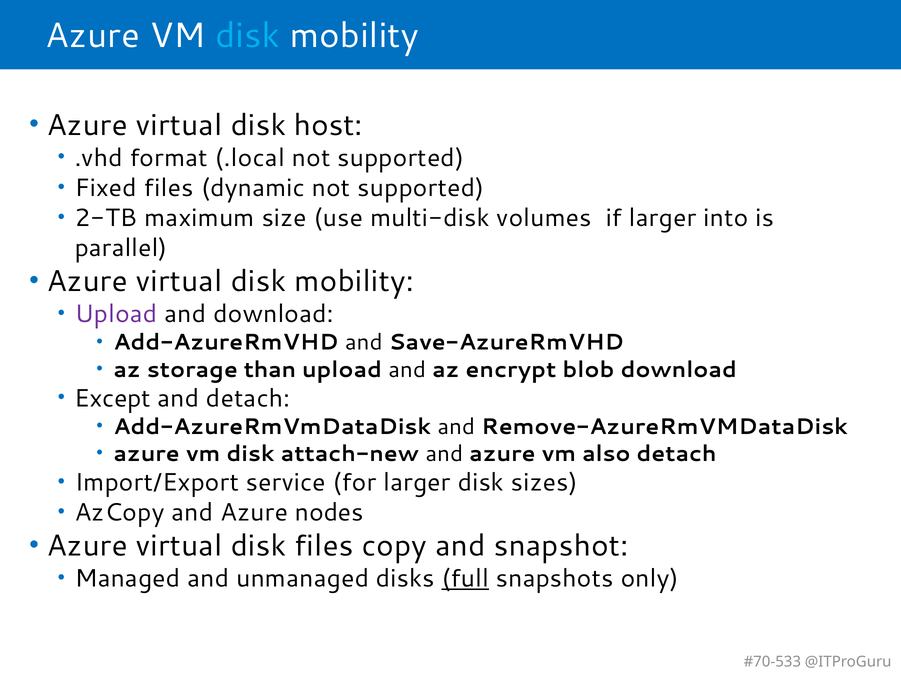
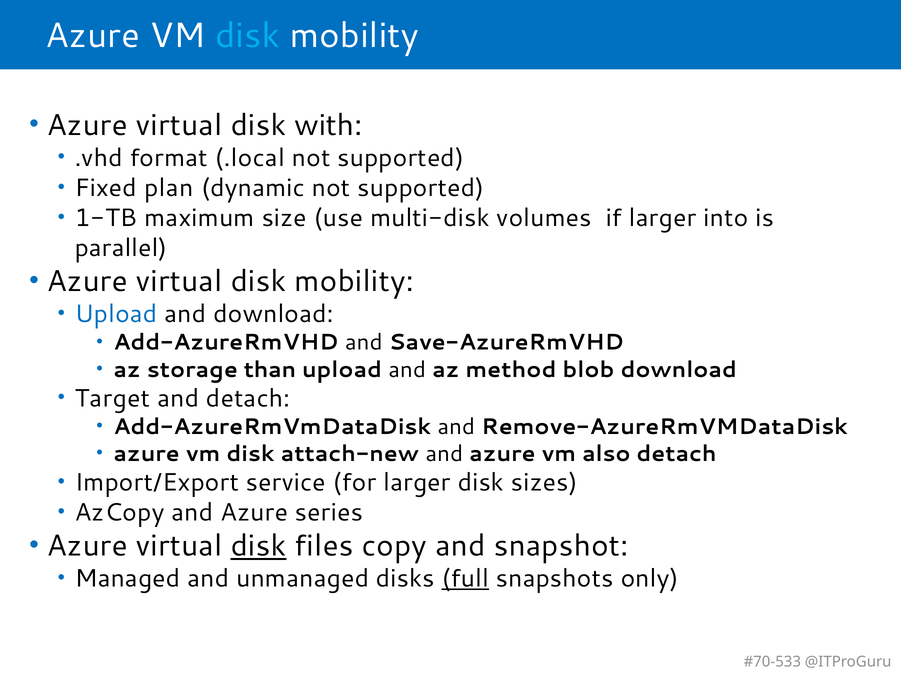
host: host -> with (328, 125)
Fixed files: files -> plan (169, 188)
2-TB: 2-TB -> 1-TB (106, 218)
Upload colour: purple -> blue (116, 314)
encrypt: encrypt -> method (511, 369)
Except: Except -> Target (112, 398)
nodes: nodes -> series (329, 512)
disk underline: none -> present (258, 546)
